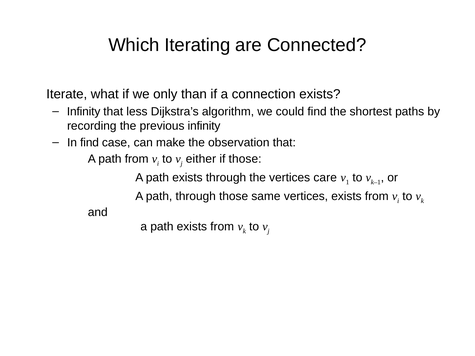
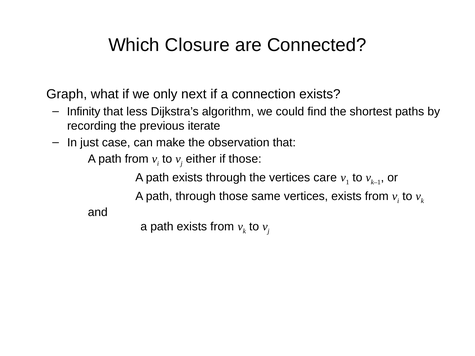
Iterating: Iterating -> Closure (197, 45)
Iterate: Iterate -> Graph (67, 94)
than: than -> next (194, 94)
previous infinity: infinity -> iterate (204, 126)
In find: find -> just (89, 143)
